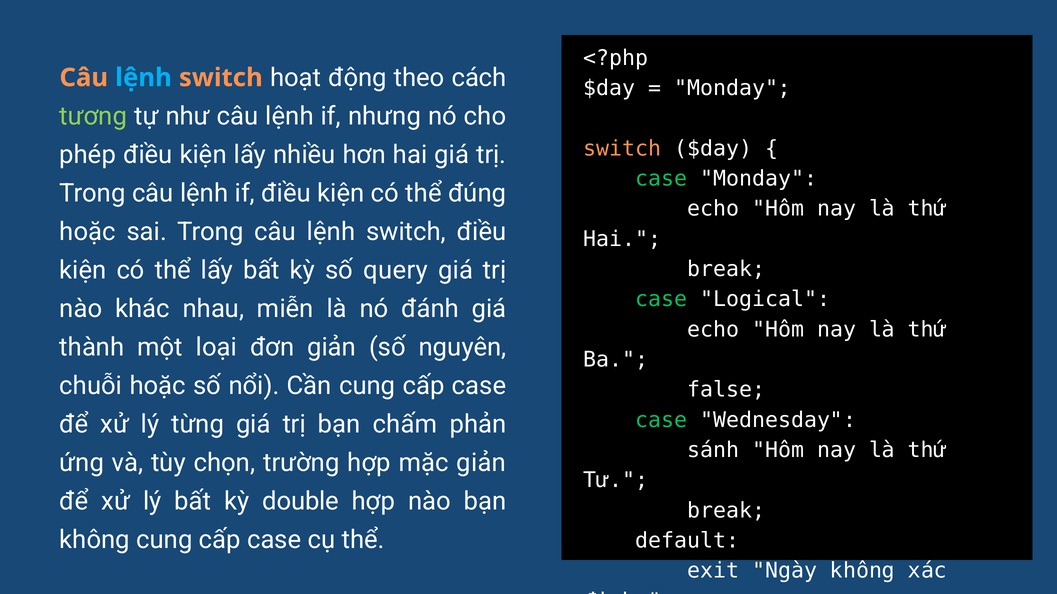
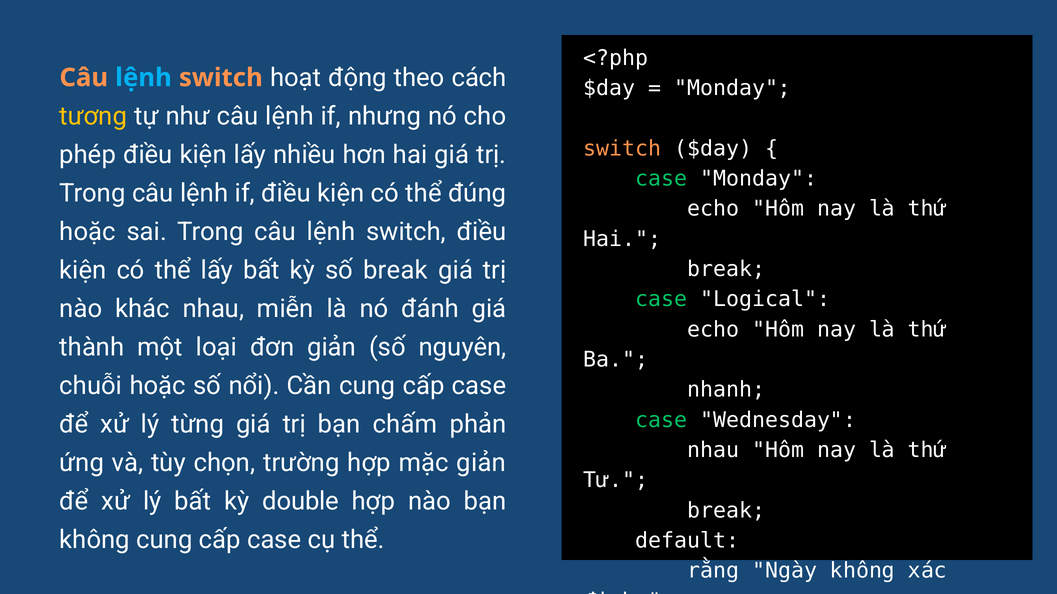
tương colour: light green -> yellow (93, 116)
số query: query -> break (396, 270)
false: false -> nhanh (726, 390)
sánh: sánh -> nhau (713, 451)
exit: exit -> rằng (713, 571)
